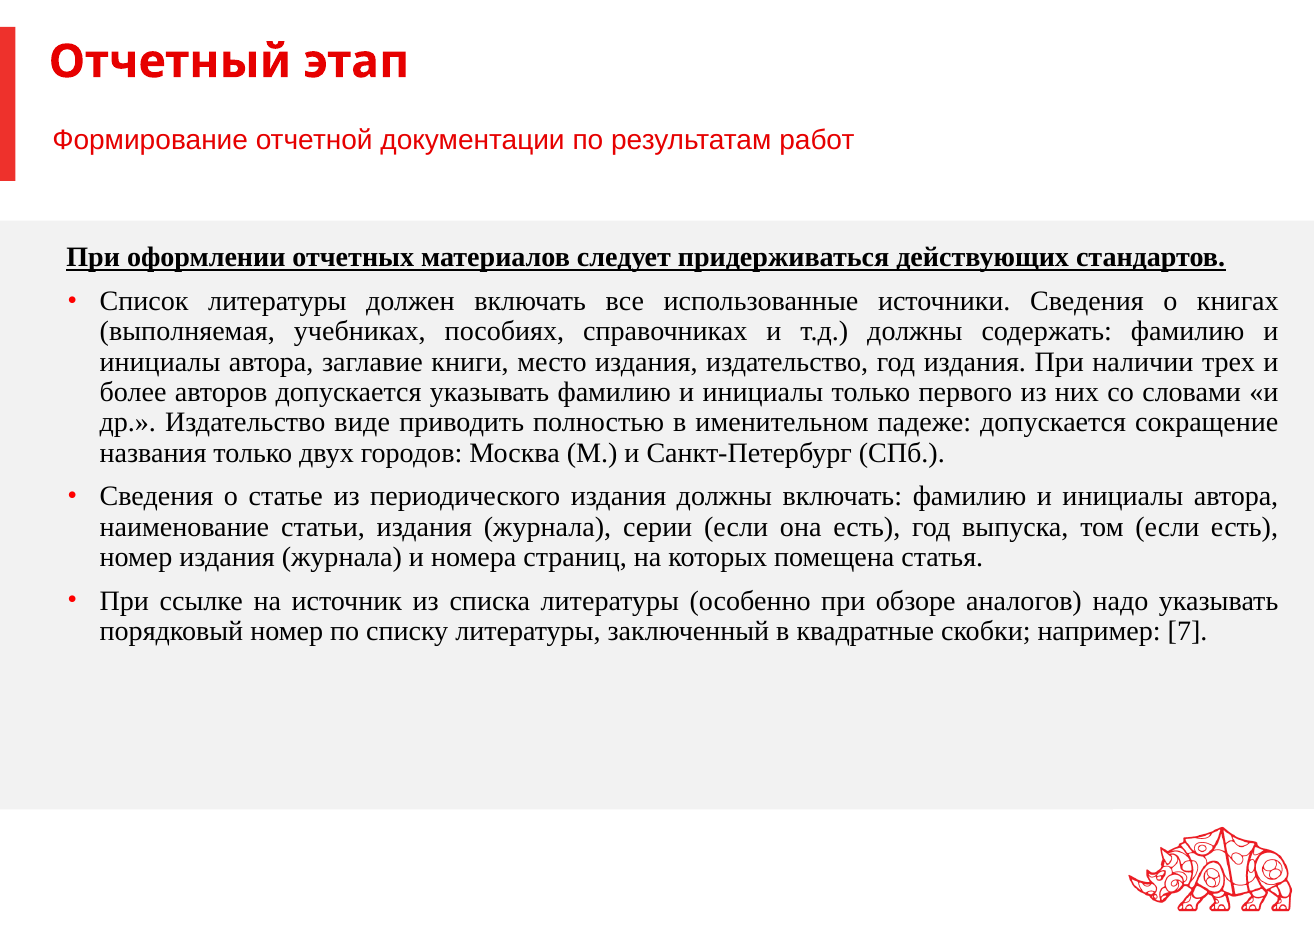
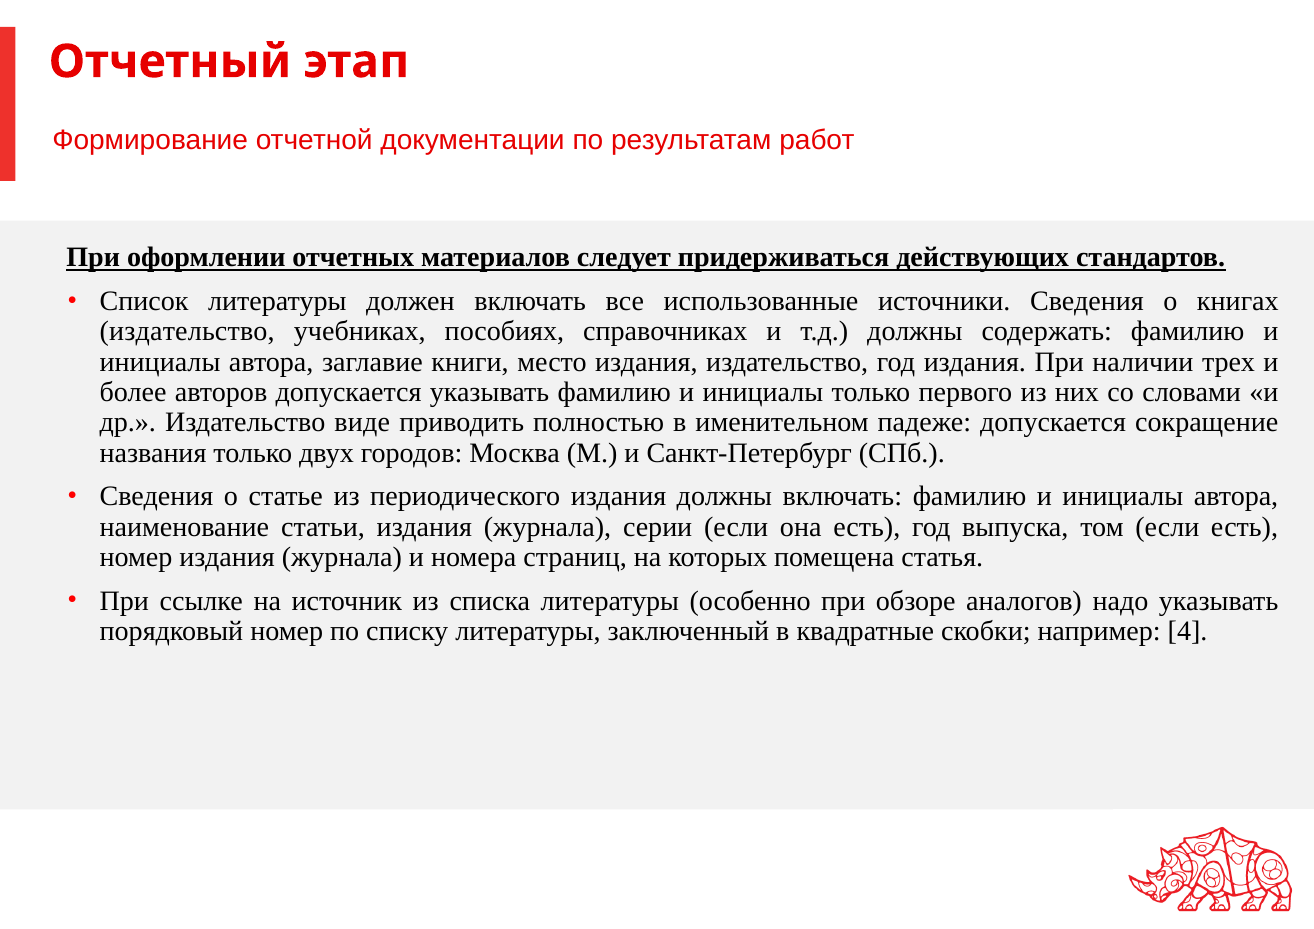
выполняемая: выполняемая -> издательство (187, 332)
7: 7 -> 4 (1188, 631)
